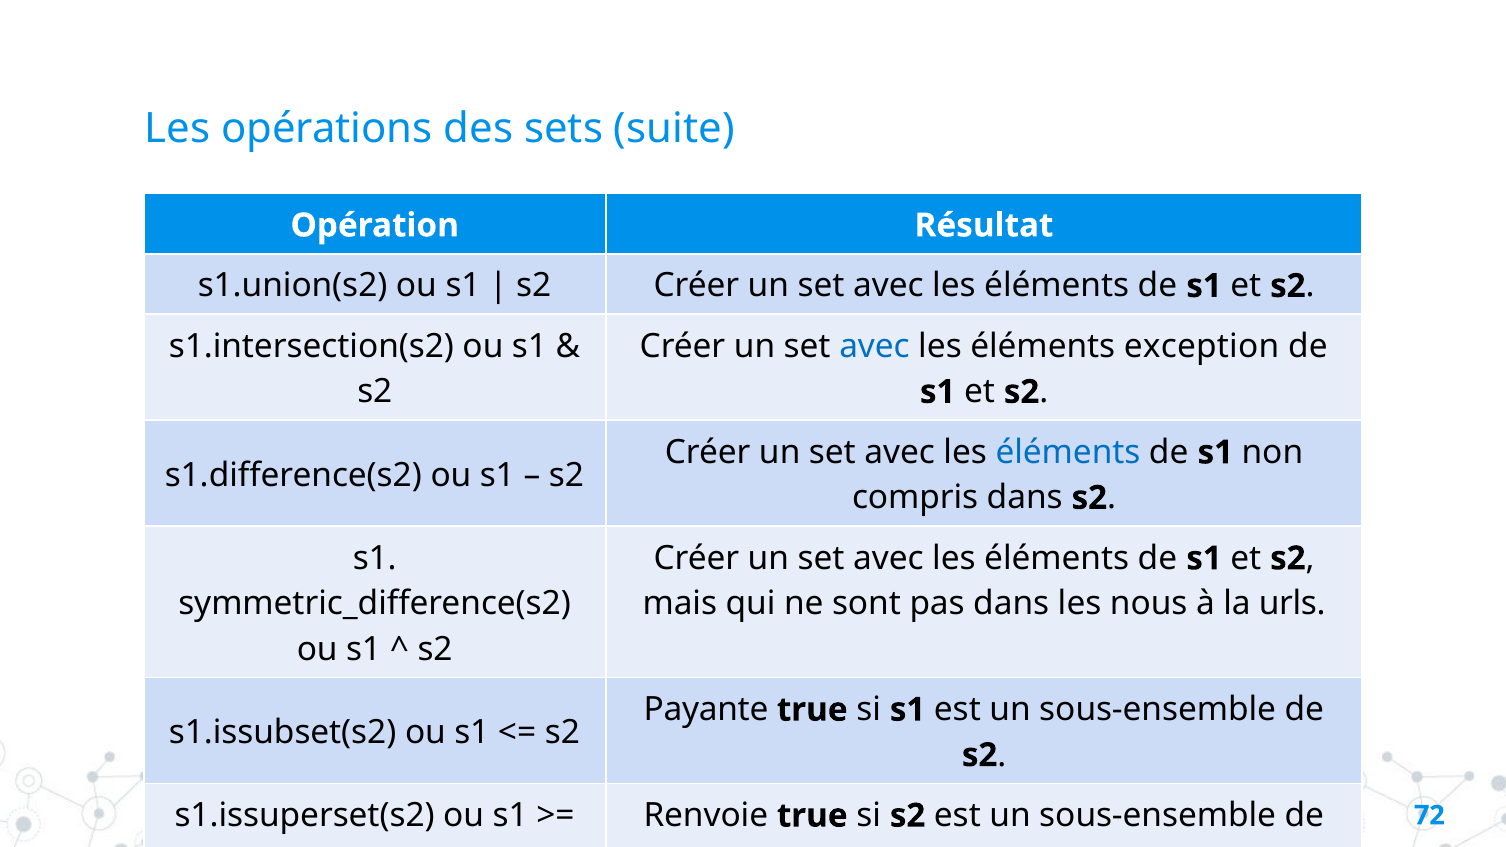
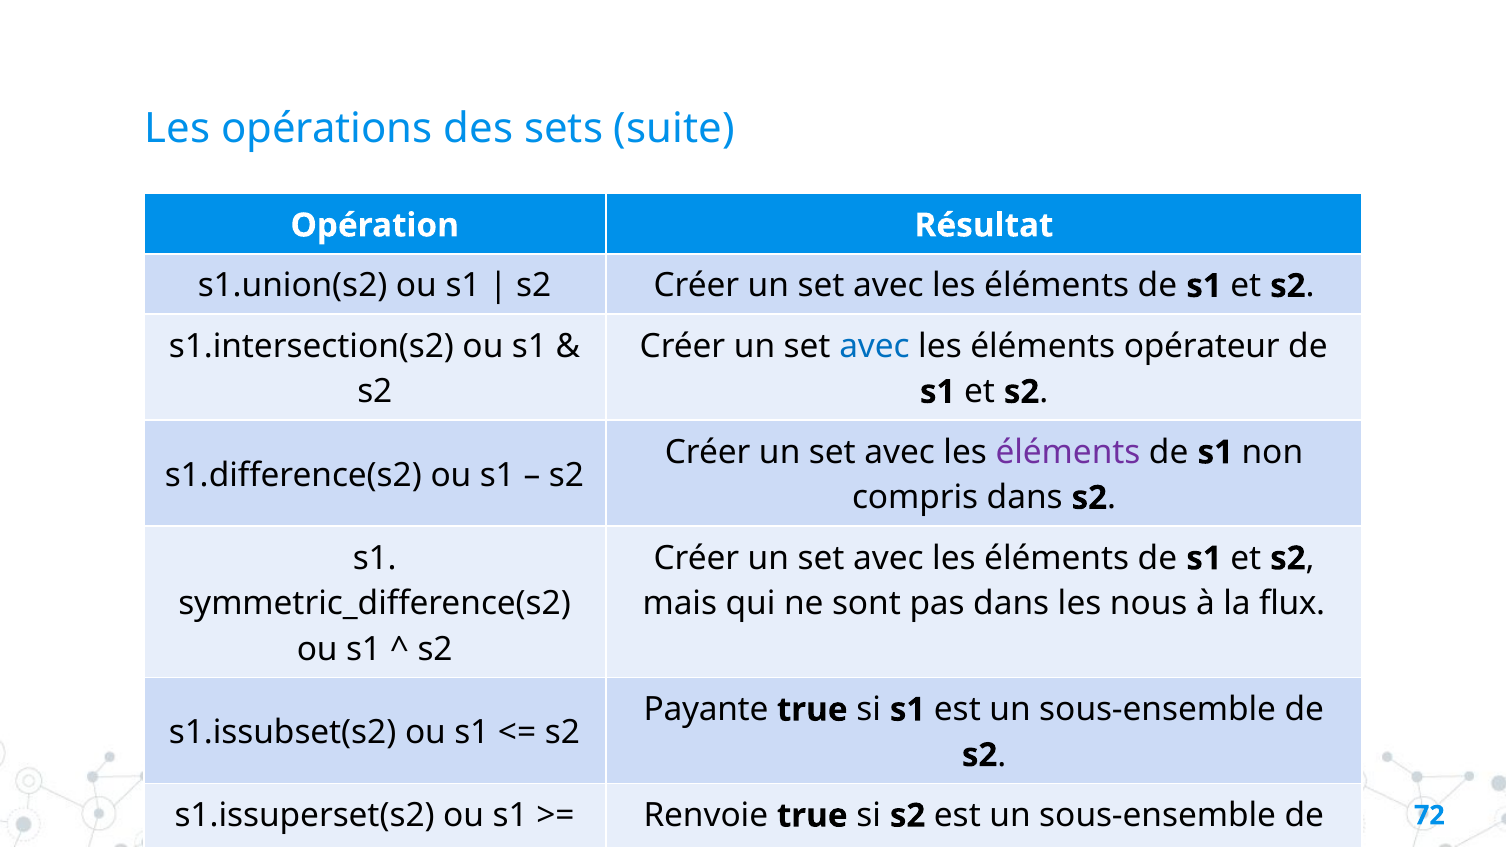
exception: exception -> opérateur (1202, 347)
éléments colour: blue -> purple (1068, 453)
urls: urls -> flux (1292, 604)
